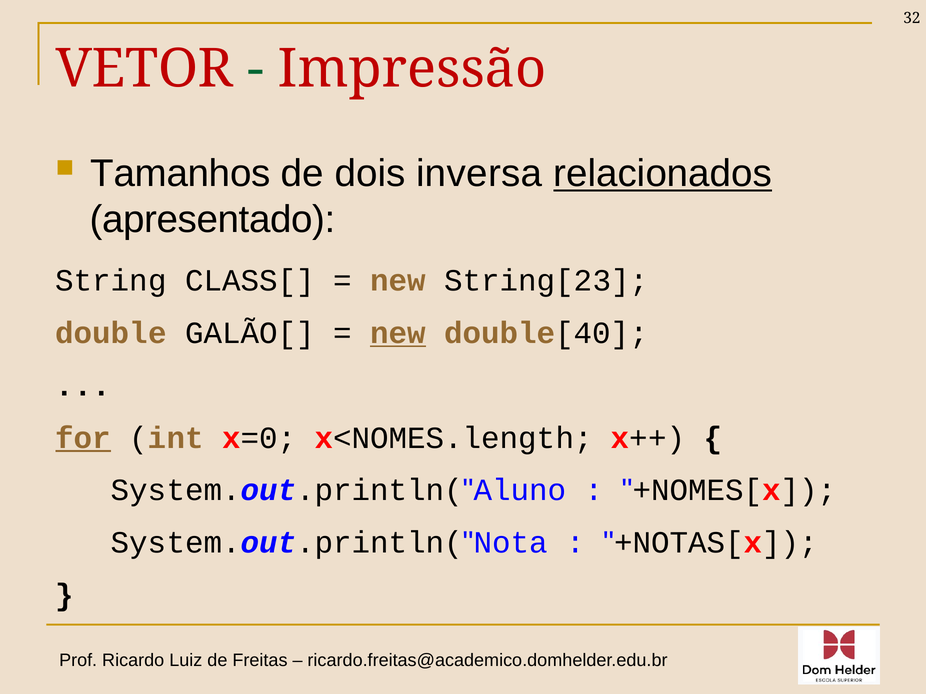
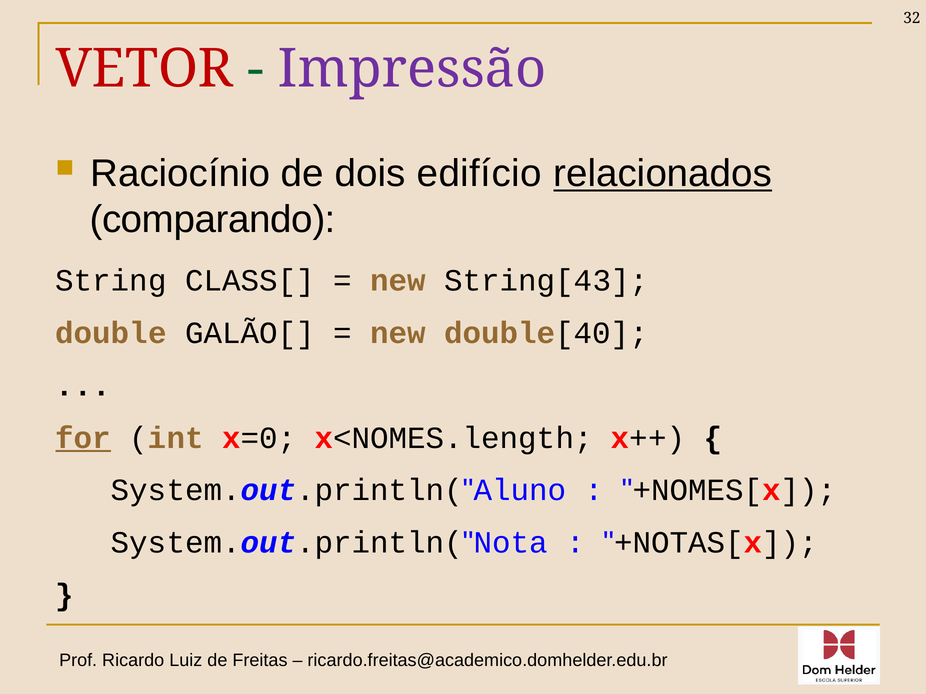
Impressão colour: red -> purple (412, 69)
Tamanhos: Tamanhos -> Raciocínio (180, 174)
inversa: inversa -> edifício (479, 174)
apresentado: apresentado -> comparando (213, 220)
String[23: String[23 -> String[43 (546, 281)
new underline: present -> none (398, 333)
